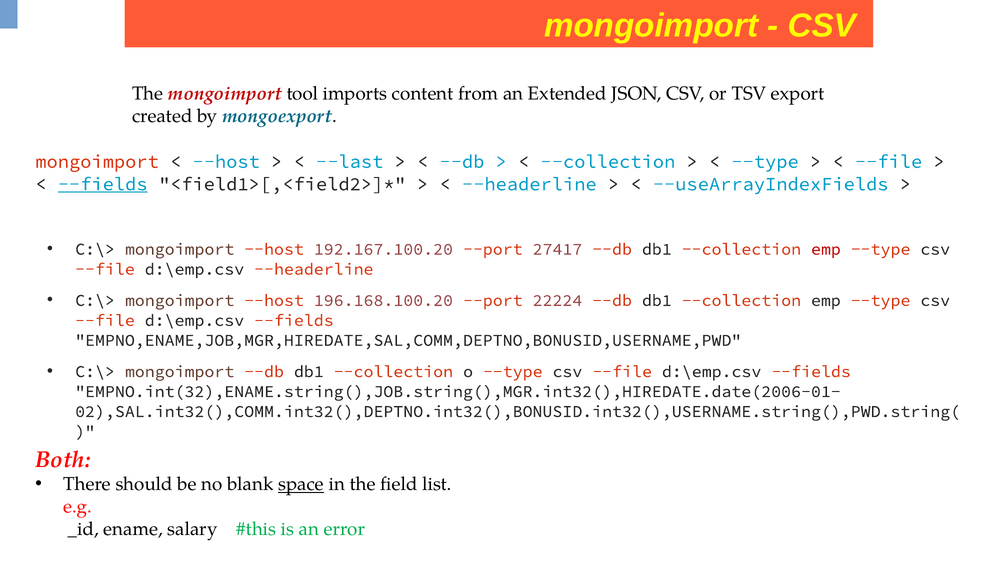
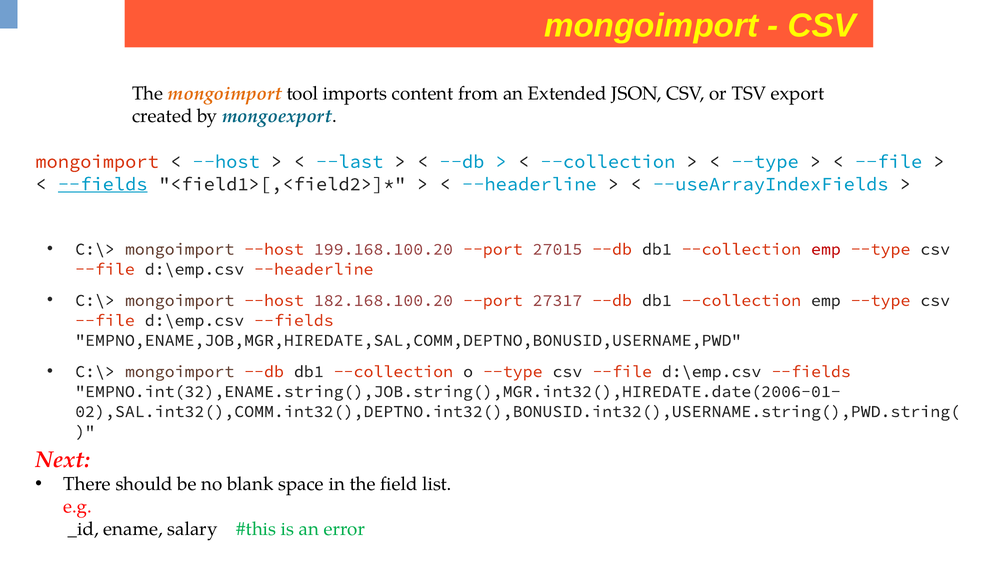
mongoimport colour: red -> orange (225, 94)
192.167.100.20: 192.167.100.20 -> 199.168.100.20 (383, 249)
27417: 27417 -> 27015 (557, 249)
196.168.100.20: 196.168.100.20 -> 182.168.100.20 (383, 300)
22224: 22224 -> 27317 (557, 300)
Both: Both -> Next (63, 459)
space underline: present -> none (301, 484)
